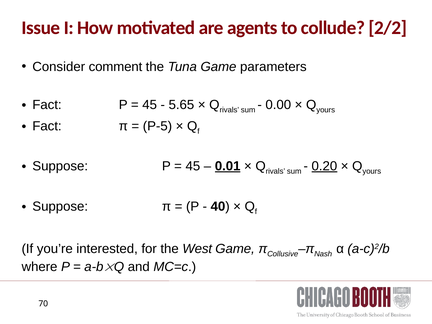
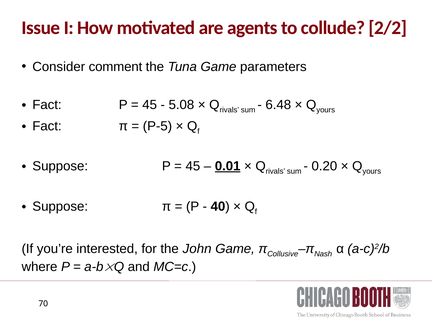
5.65: 5.65 -> 5.08 (181, 105)
0.00: 0.00 -> 6.48 (278, 105)
0.20 underline: present -> none (324, 166)
West: West -> John (197, 249)
